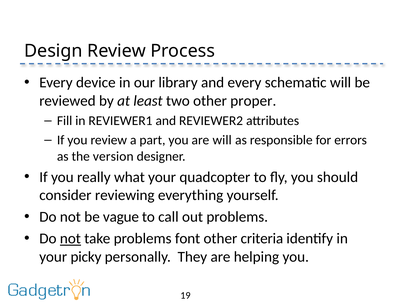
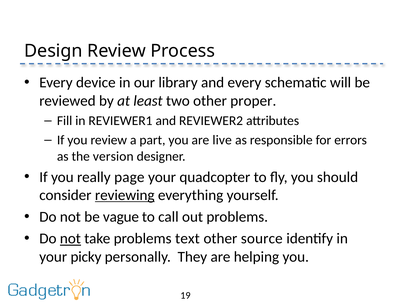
are will: will -> live (222, 140)
what: what -> page (129, 177)
reviewing underline: none -> present (125, 195)
font: font -> text (187, 239)
criteria: criteria -> source (262, 239)
